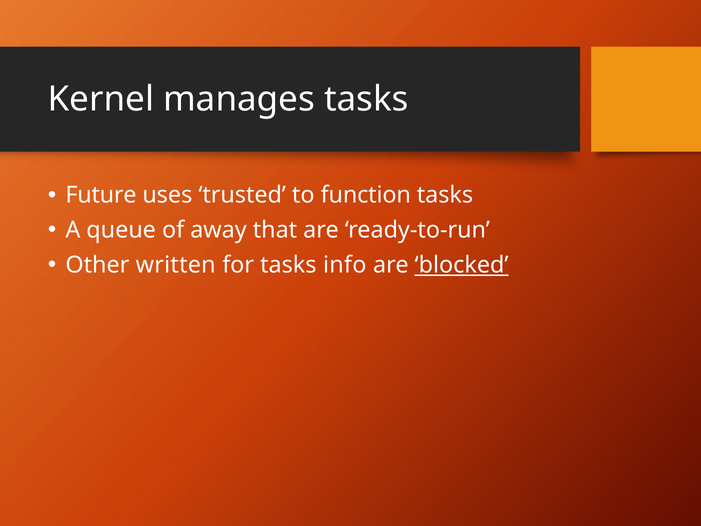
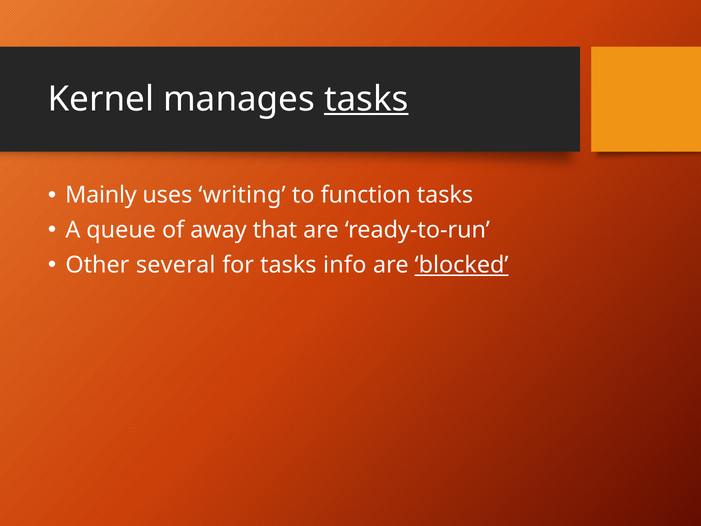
tasks underline: none -> present (366, 99)
Future: Future -> Mainly (101, 195)
trusted: trusted -> writing (242, 195)
written: written -> several (176, 265)
